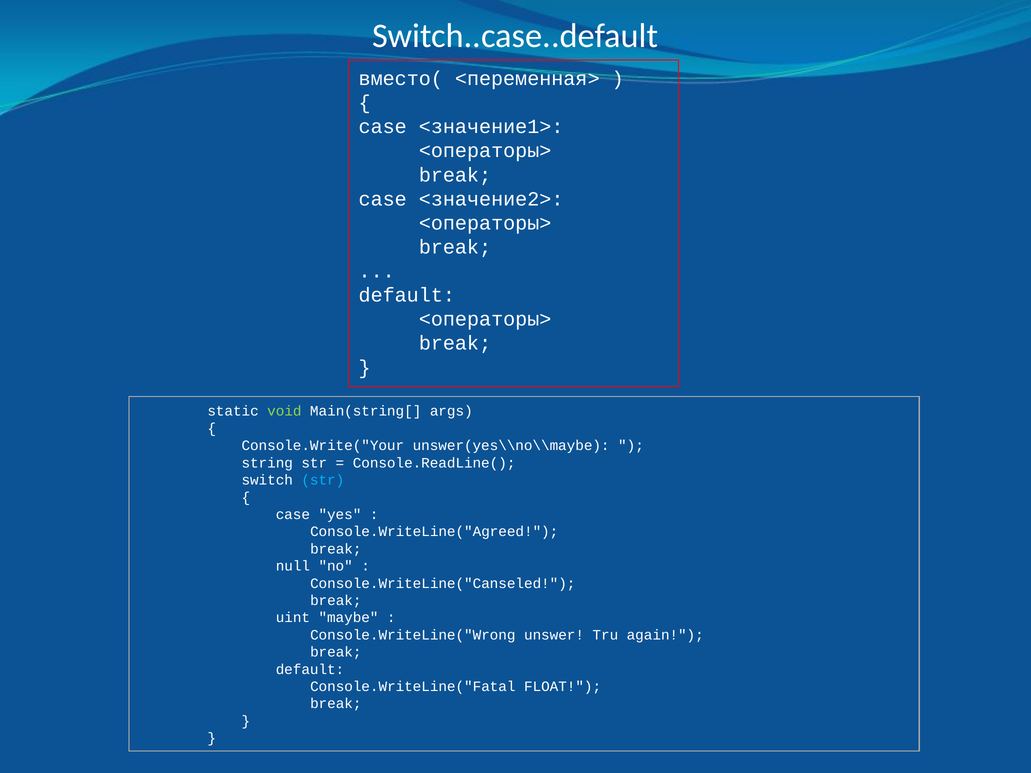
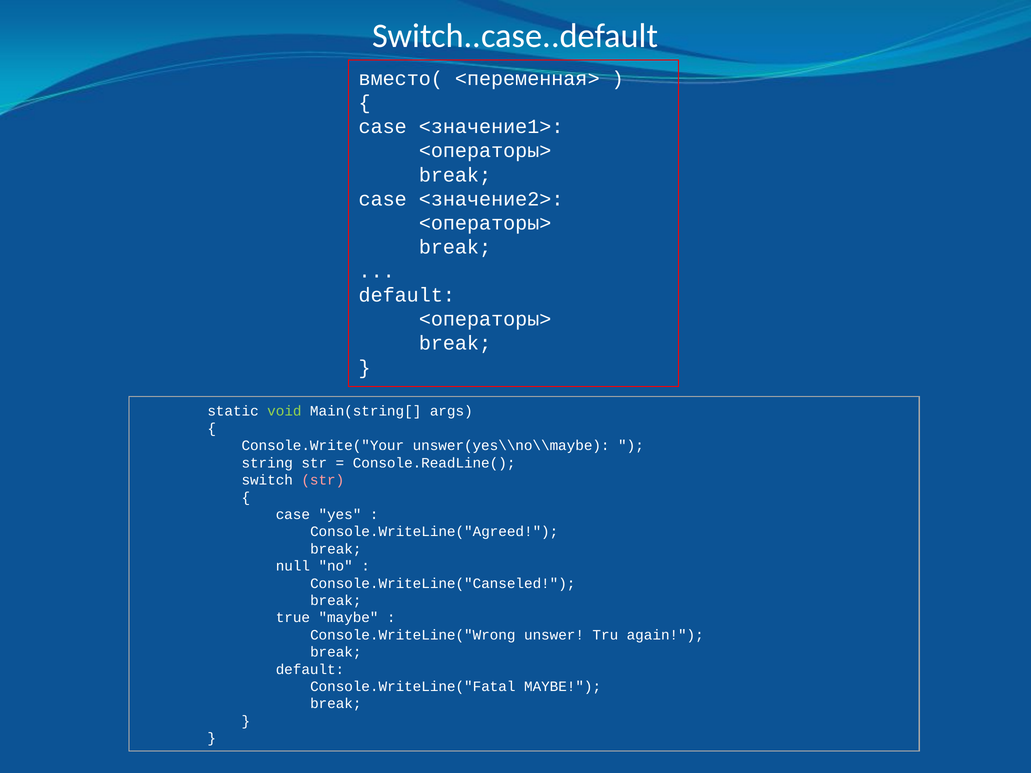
str colour: light blue -> pink (323, 480)
uint: uint -> true (293, 618)
Console.WriteLine("Fatal FLOAT: FLOAT -> MAYBE (563, 687)
